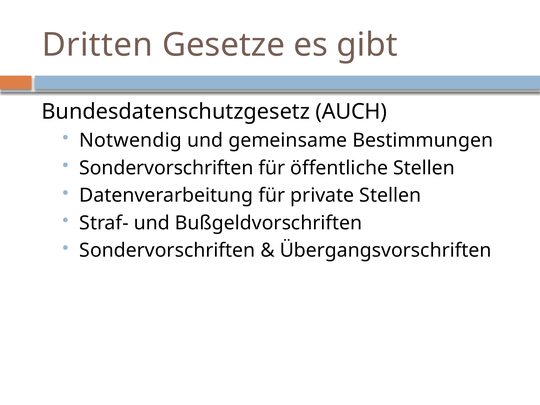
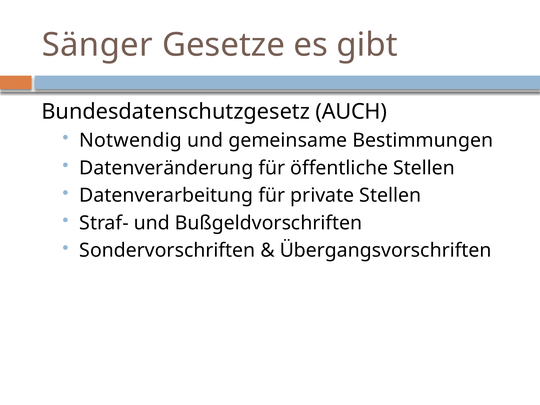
Dritten: Dritten -> Sänger (97, 45)
Sondervorschriften: Sondervorschriften -> Datenveränderung (166, 168)
